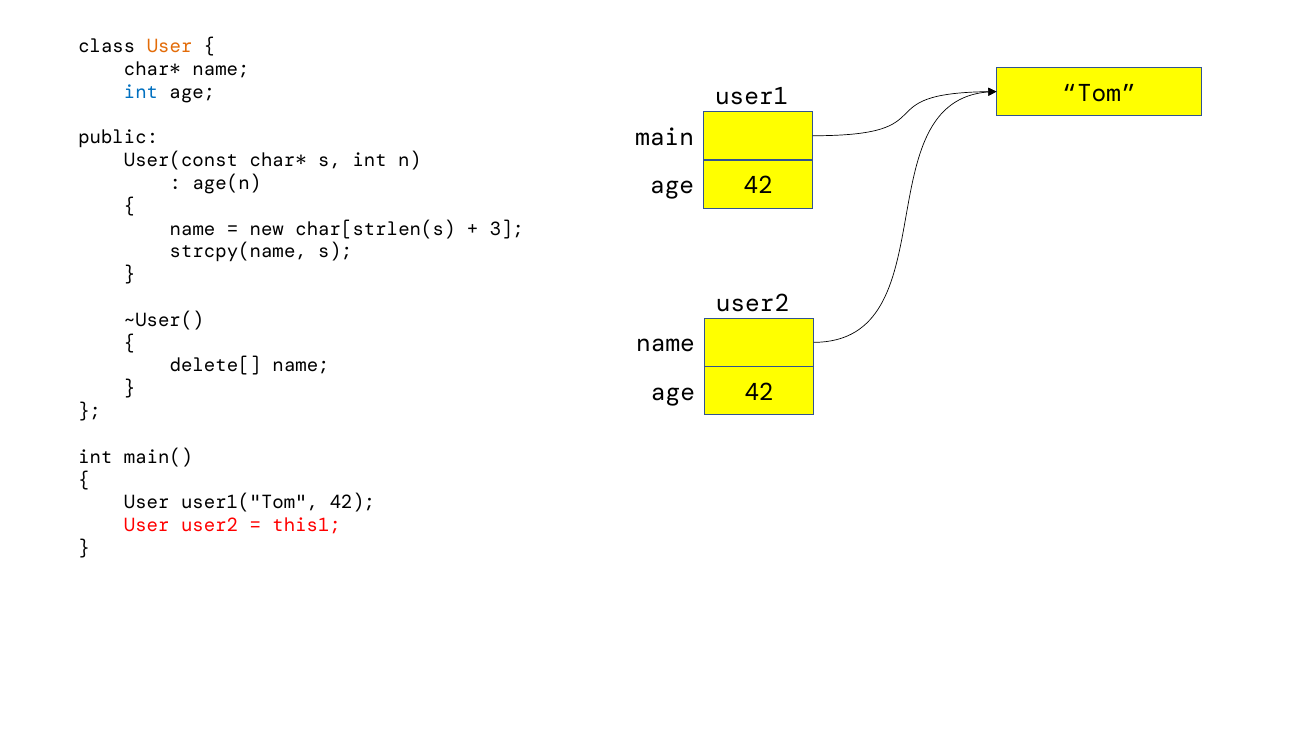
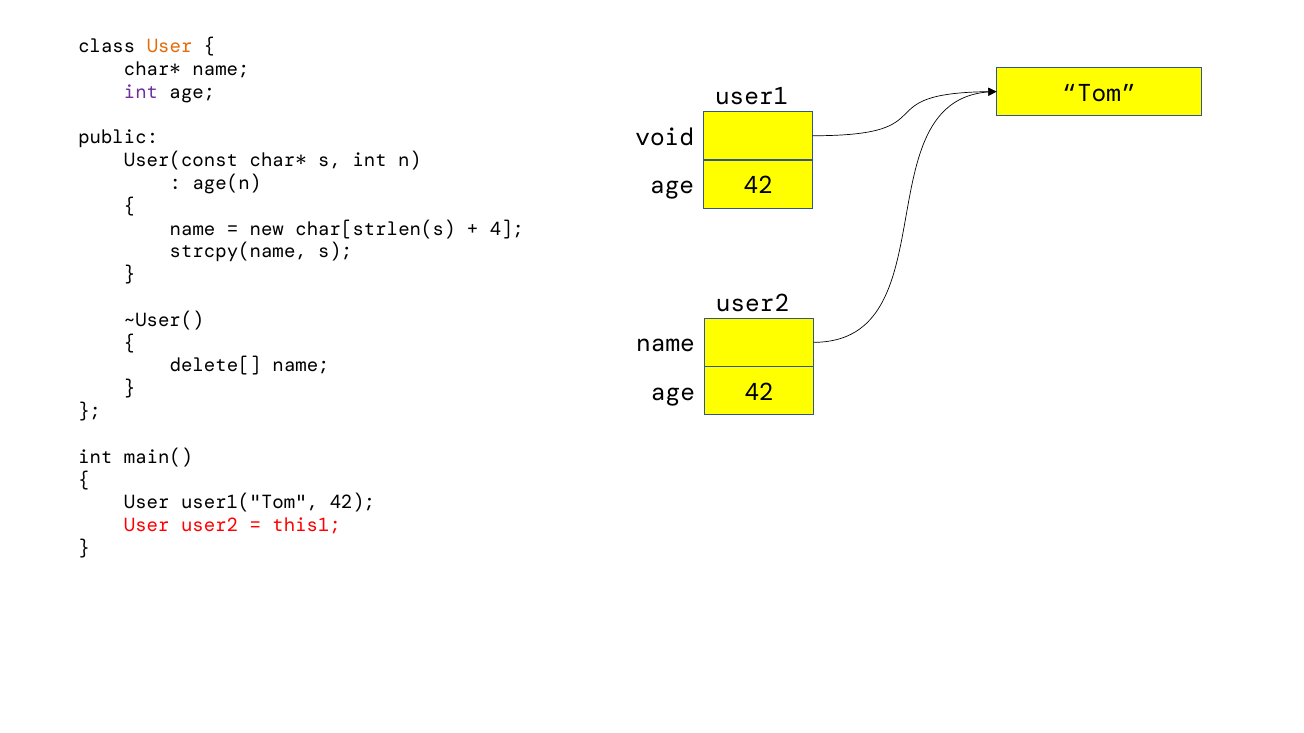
int colour: blue -> purple (141, 92)
main: main -> void (665, 137)
3: 3 -> 4 (507, 229)
